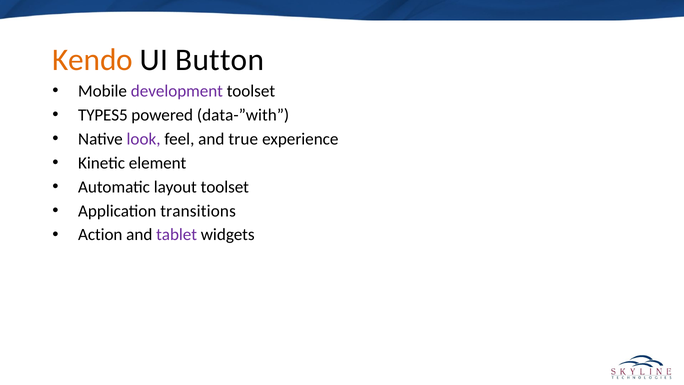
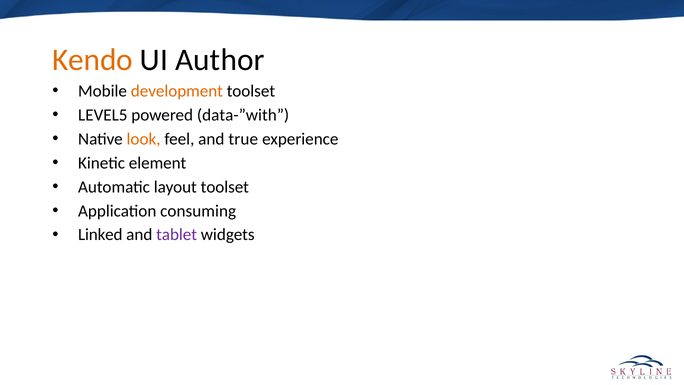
Button: Button -> Author (220, 60)
development colour: purple -> orange (177, 91)
TYPES5: TYPES5 -> LEVEL5 (103, 115)
look colour: purple -> orange (144, 139)
transitions: transitions -> consuming (198, 211)
Action: Action -> Linked (100, 235)
